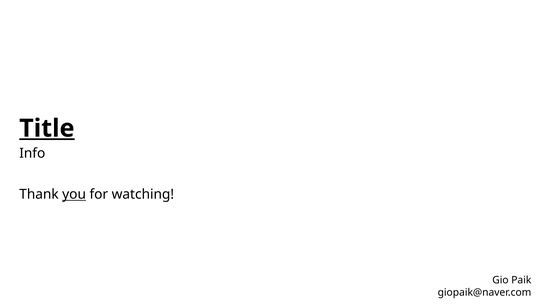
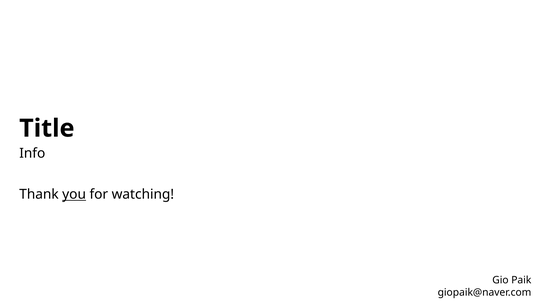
Title underline: present -> none (47, 128)
